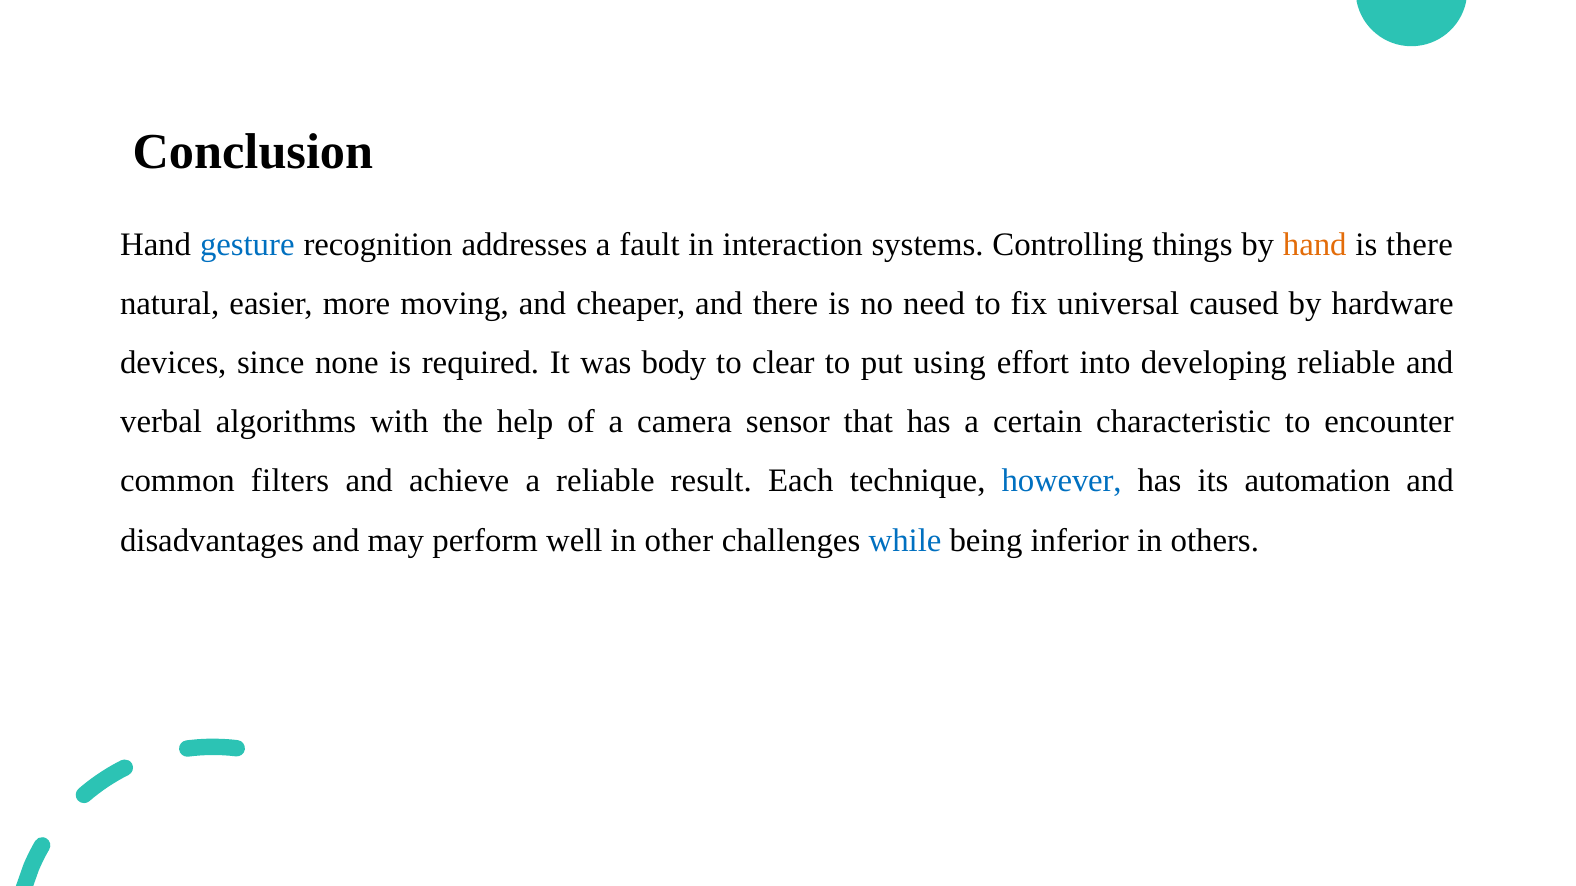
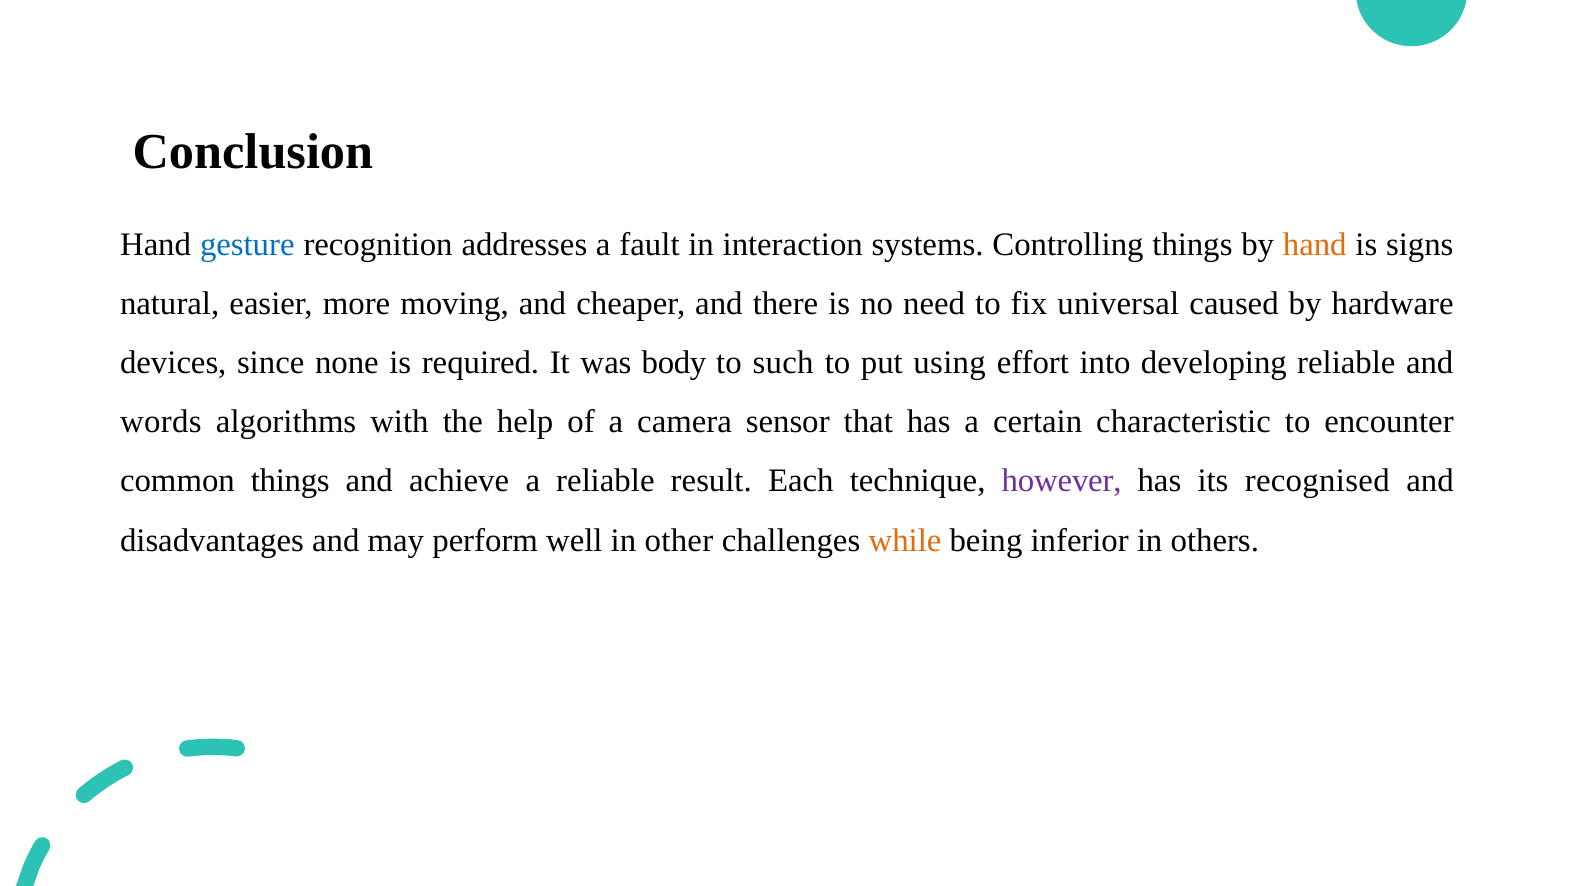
is there: there -> signs (1420, 245)
clear: clear -> such (783, 363)
verbal: verbal -> words (161, 422)
common filters: filters -> things (290, 481)
however colour: blue -> purple (1062, 481)
automation: automation -> recognised (1317, 481)
while colour: blue -> orange (905, 541)
